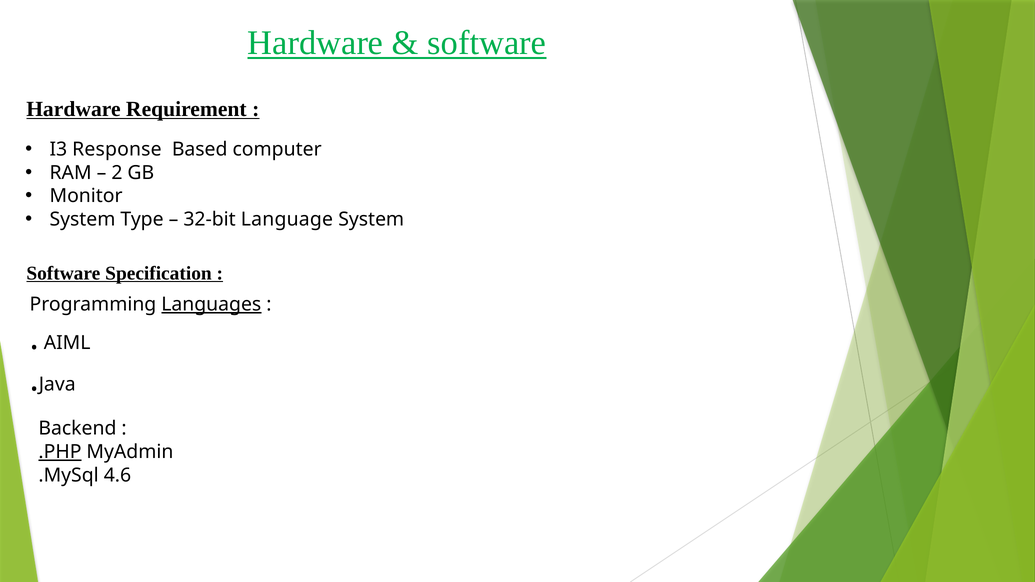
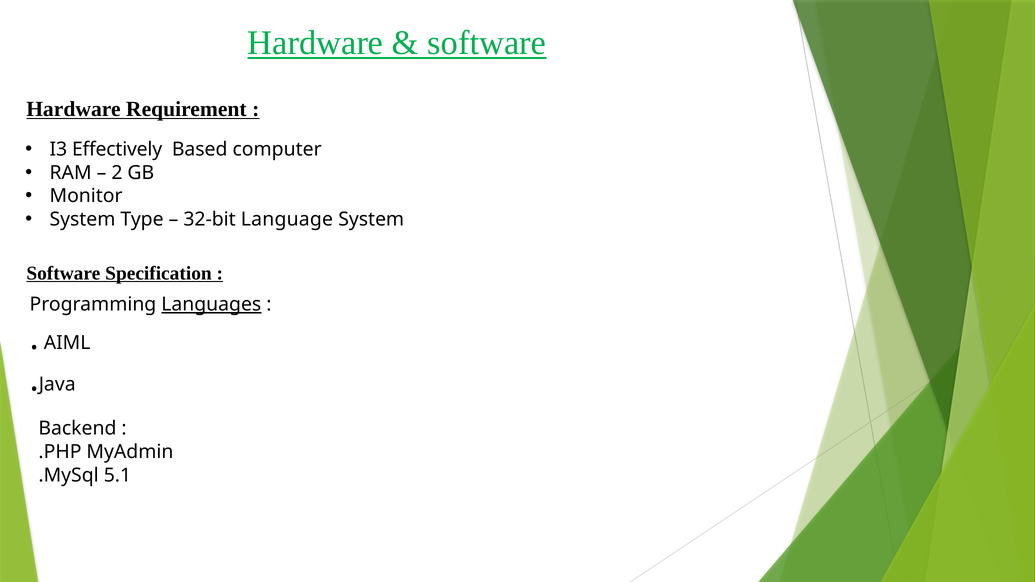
Response: Response -> Effectively (117, 149)
.PHP underline: present -> none (60, 452)
4.6: 4.6 -> 5.1 (117, 475)
